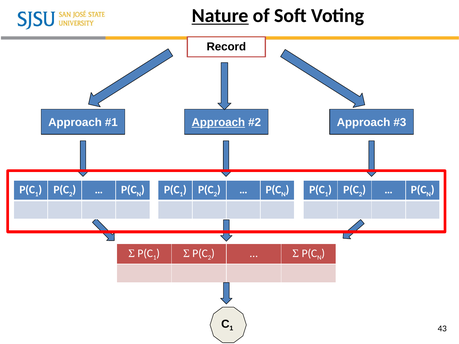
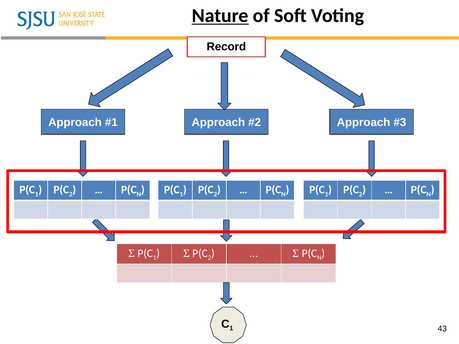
Approach underline: present -> none (218, 123)
